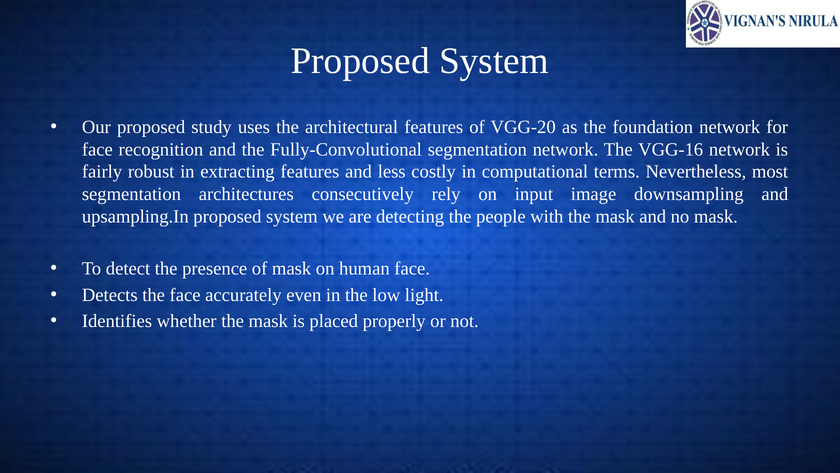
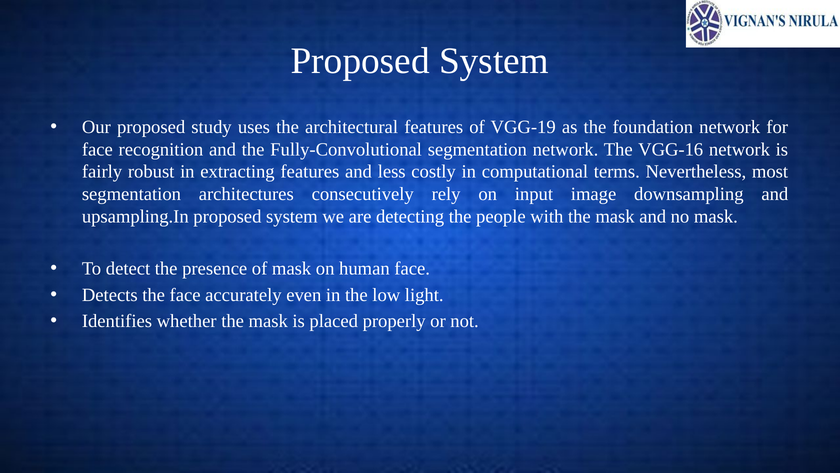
VGG-20: VGG-20 -> VGG-19 (523, 127)
